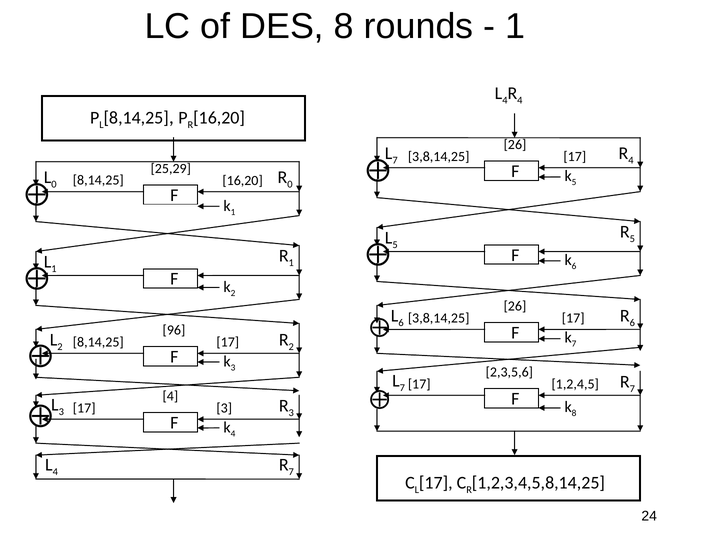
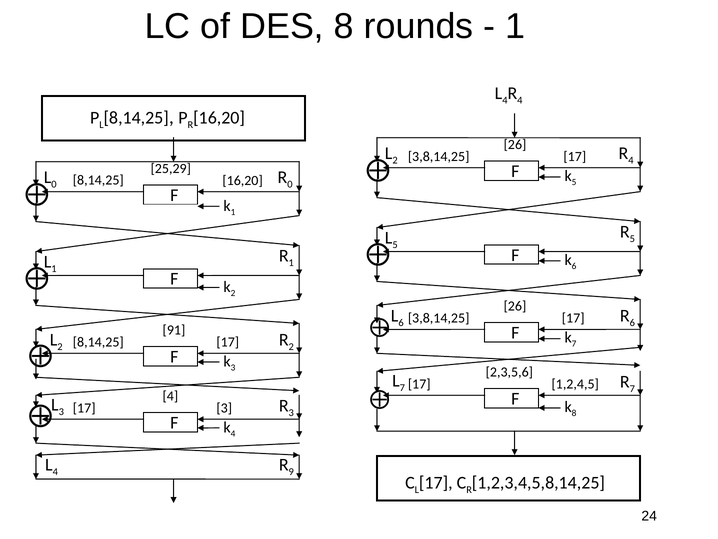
7: 7 -> 2 (395, 160)
96: 96 -> 91 (174, 330)
7: 7 -> 9 (291, 471)
